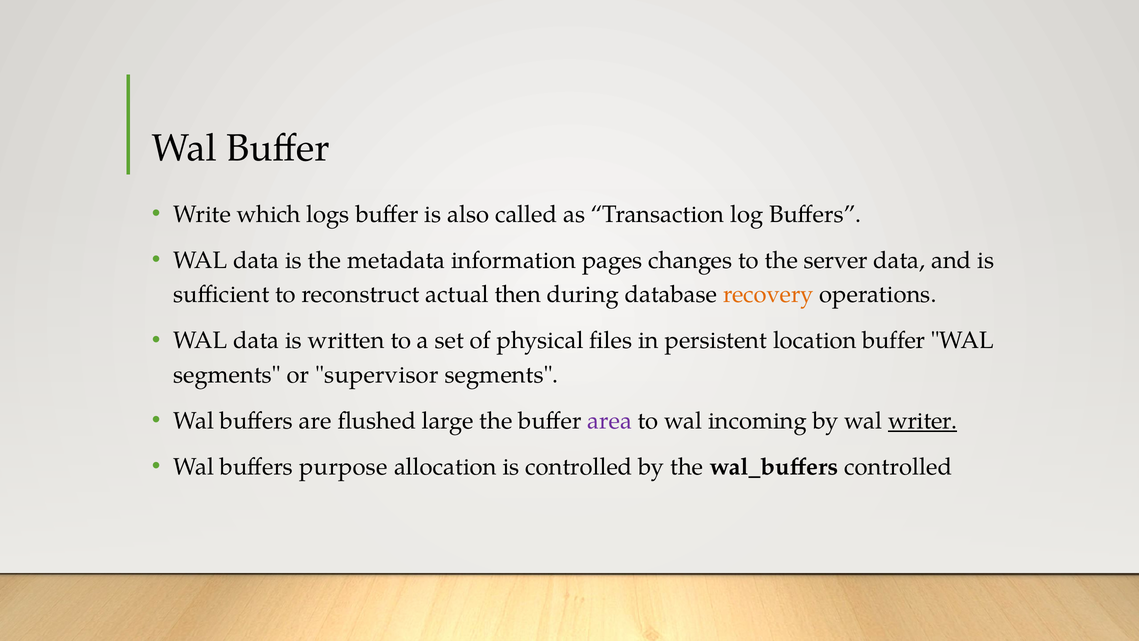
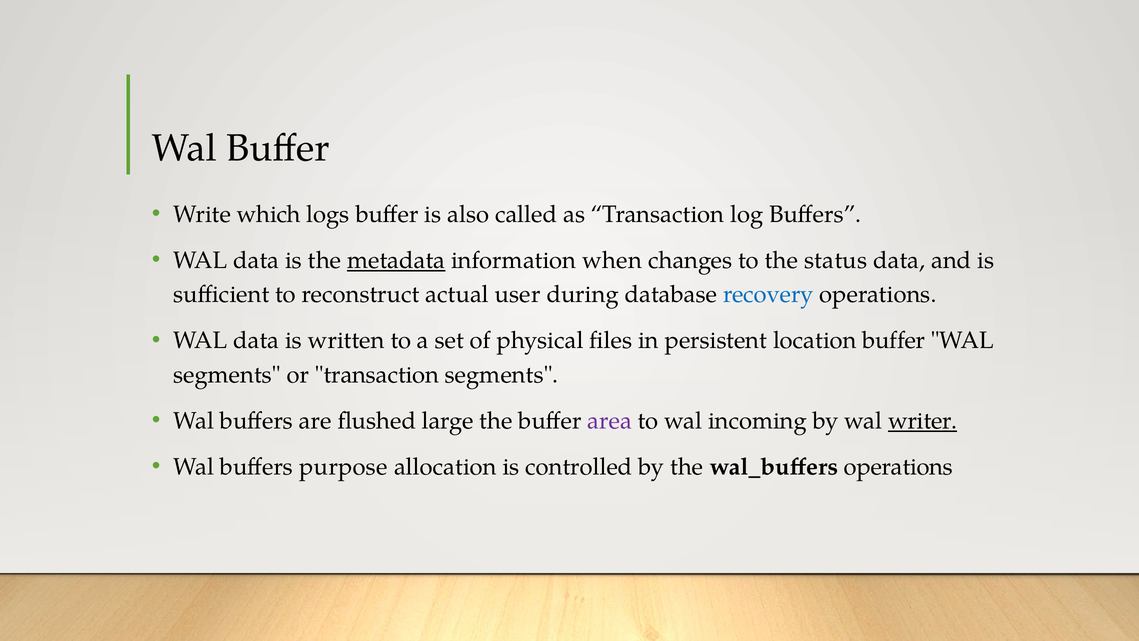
metadata underline: none -> present (396, 260)
pages: pages -> when (612, 260)
server: server -> status (836, 260)
then: then -> user (518, 294)
recovery colour: orange -> blue (768, 294)
or supervisor: supervisor -> transaction (377, 375)
wal_buffers controlled: controlled -> operations (898, 467)
